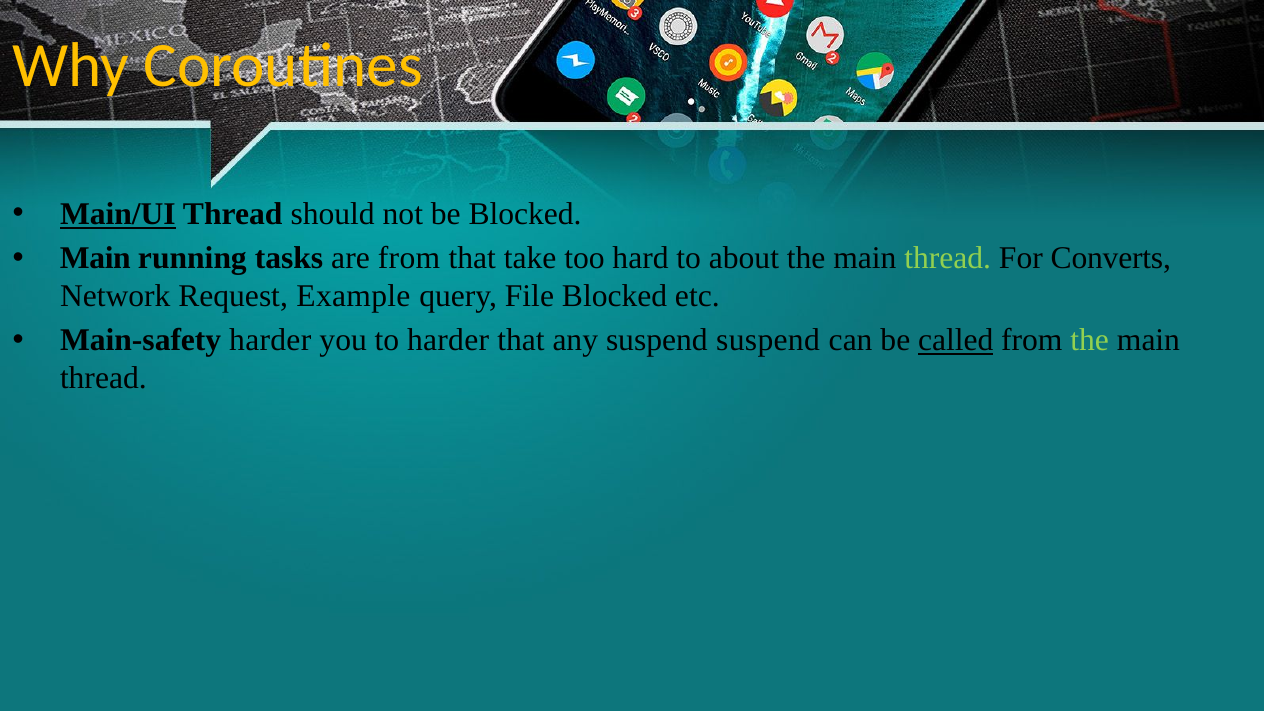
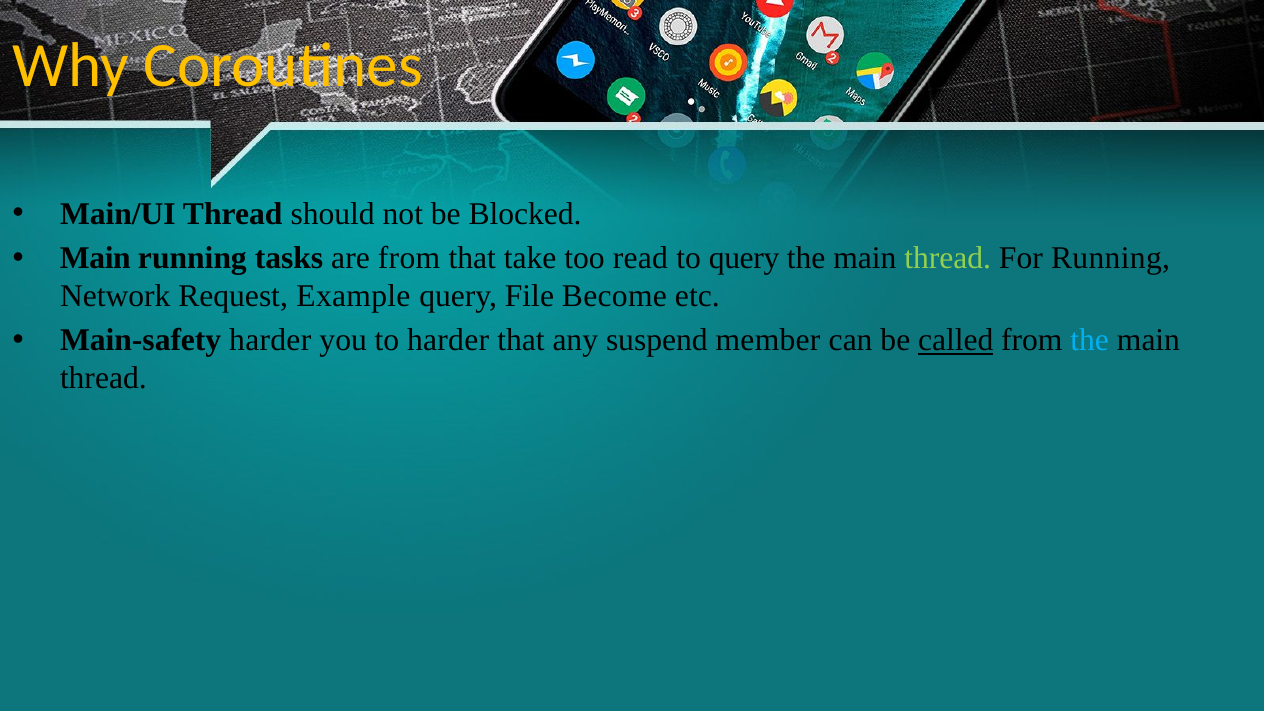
Main/UI underline: present -> none (118, 214)
hard: hard -> read (640, 258)
to about: about -> query (744, 258)
For Converts: Converts -> Running (1111, 258)
File Blocked: Blocked -> Become (614, 296)
suspend suspend: suspend -> member (768, 341)
the colour: light green -> light blue (1090, 341)
